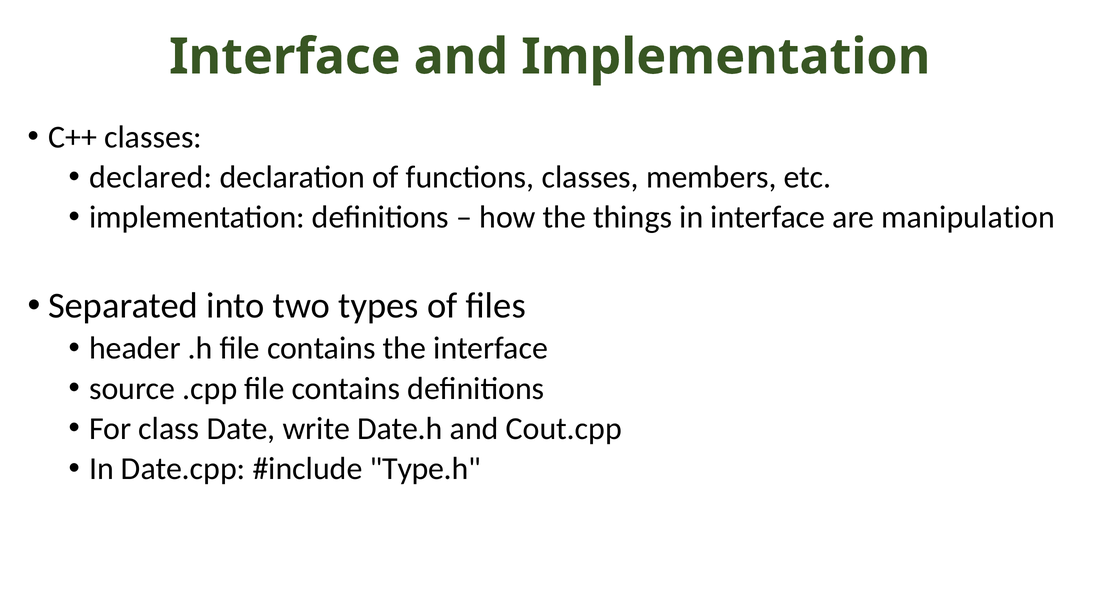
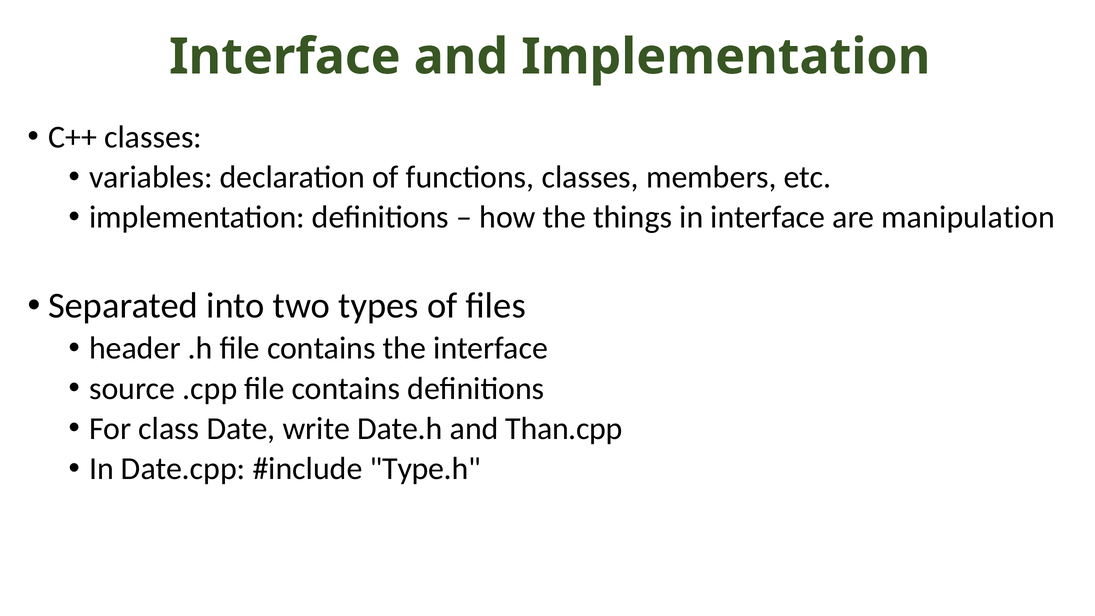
declared: declared -> variables (151, 177)
Cout.cpp: Cout.cpp -> Than.cpp (564, 429)
